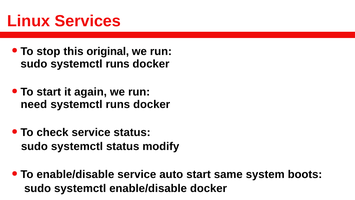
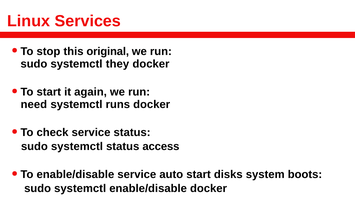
sudo systemctl runs: runs -> they (117, 64)
modify: modify -> access (161, 146)
same: same -> disks (228, 174)
